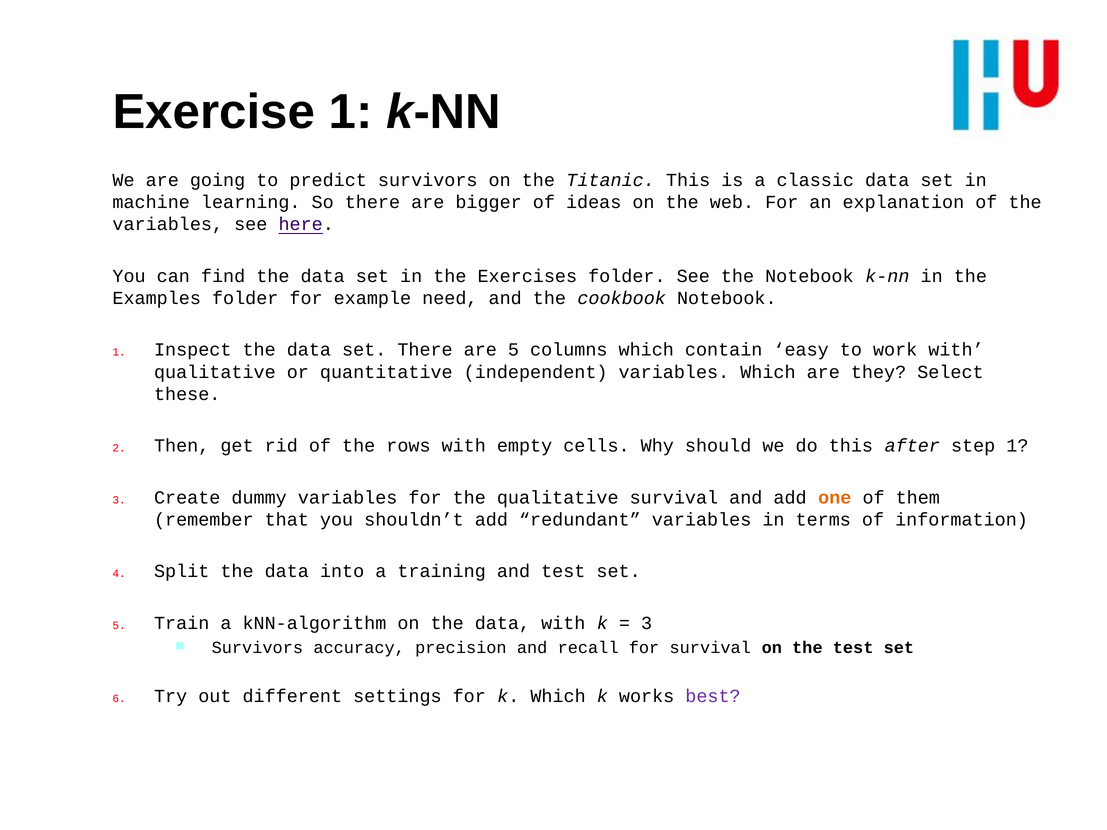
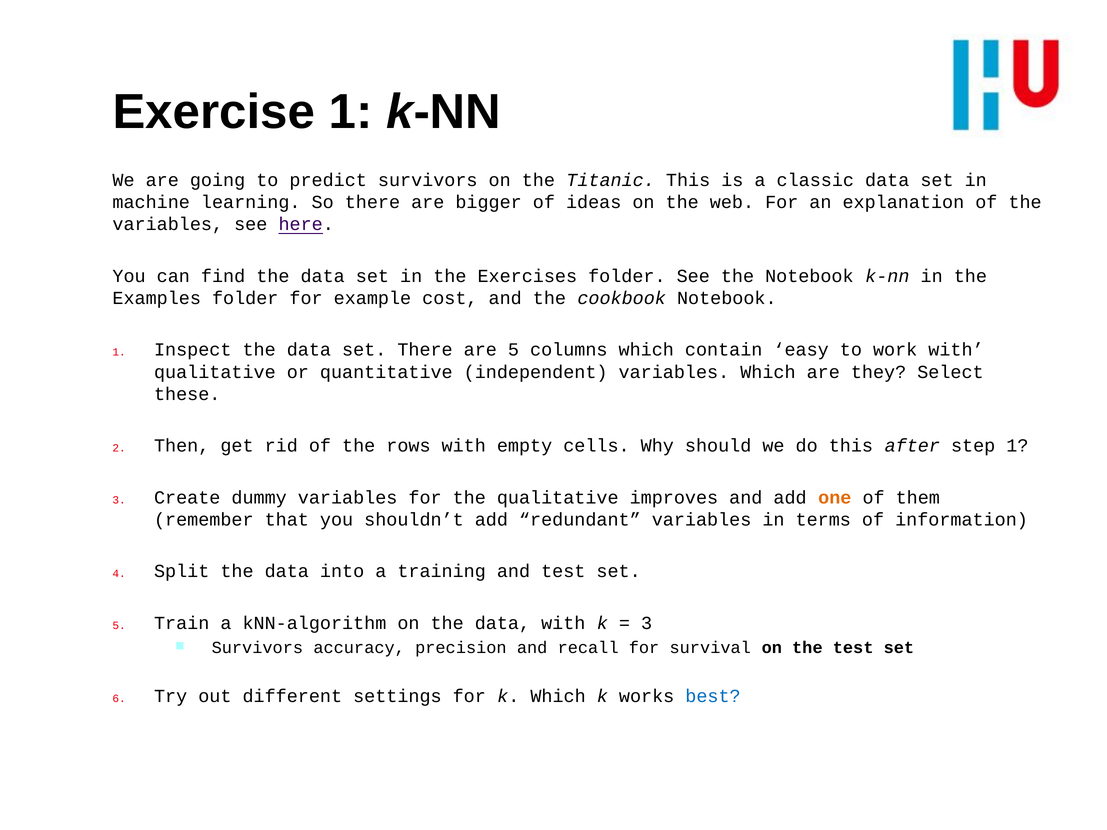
need: need -> cost (450, 298)
qualitative survival: survival -> improves (674, 498)
best colour: purple -> blue (713, 696)
